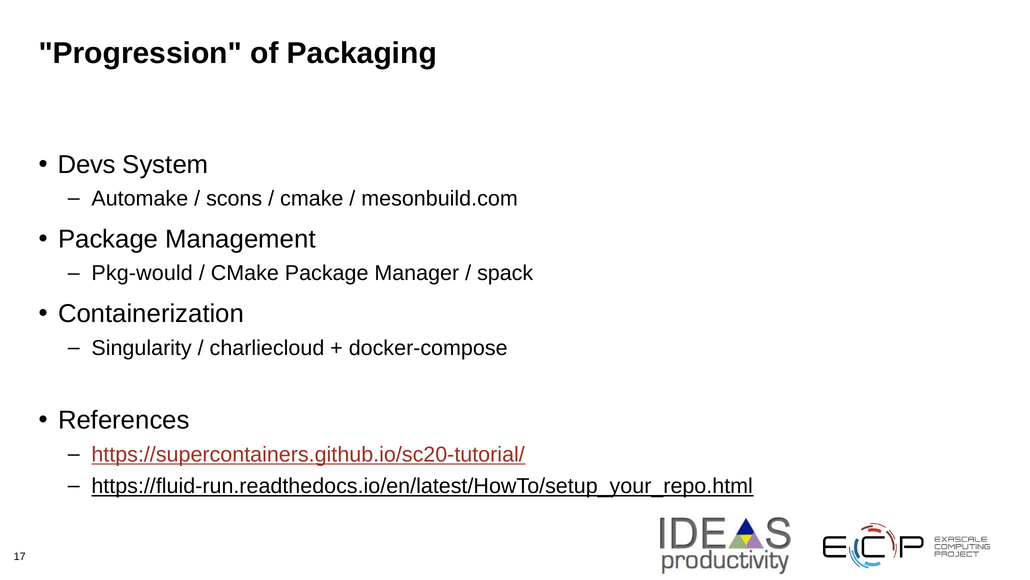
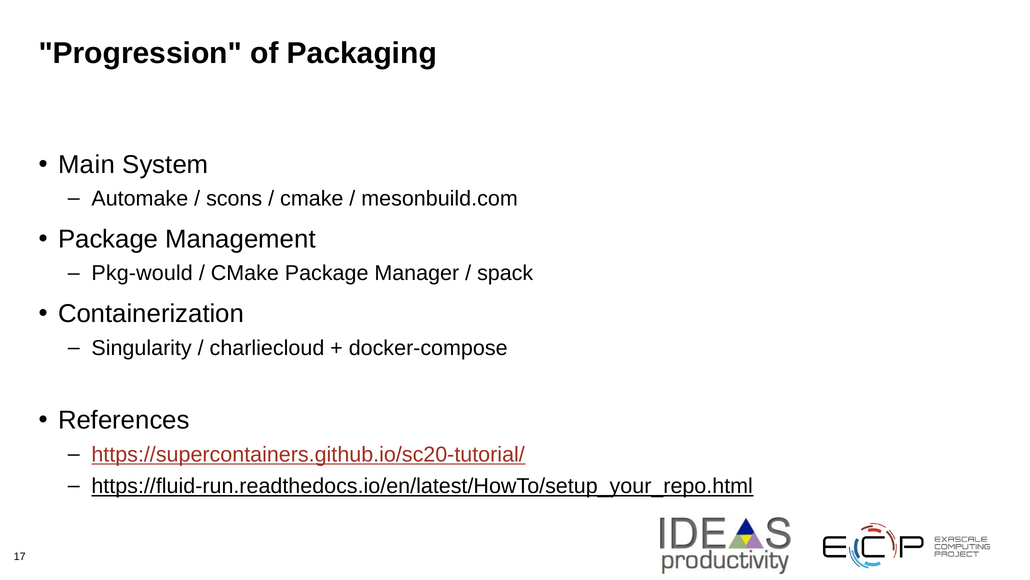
Devs: Devs -> Main (87, 164)
